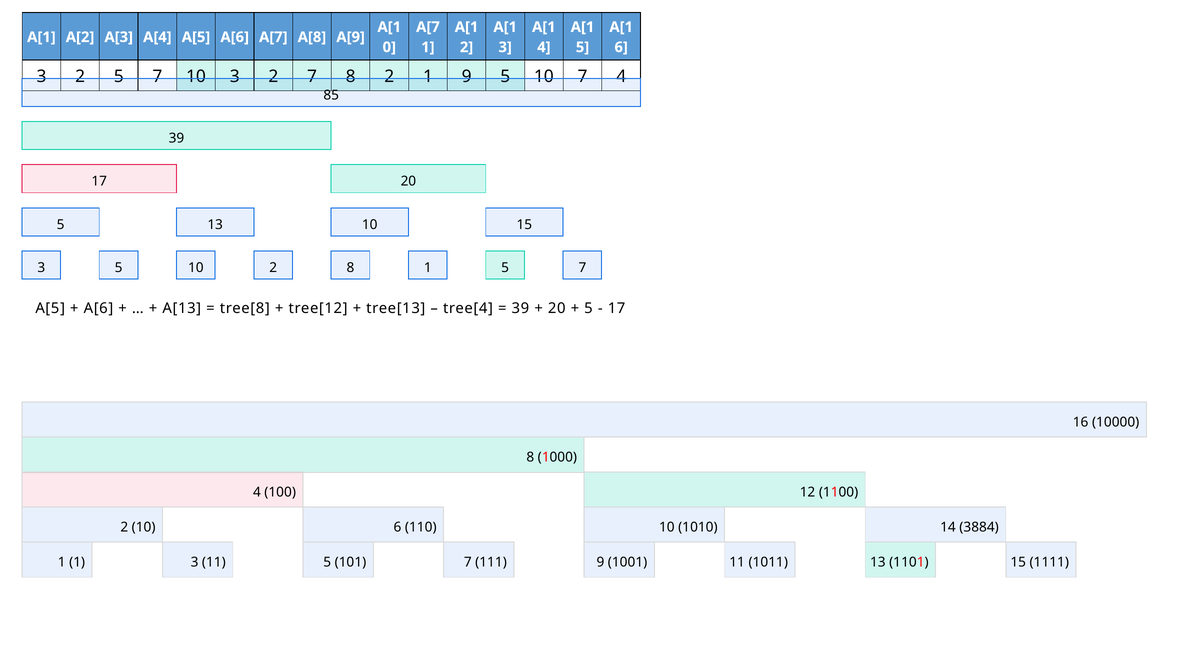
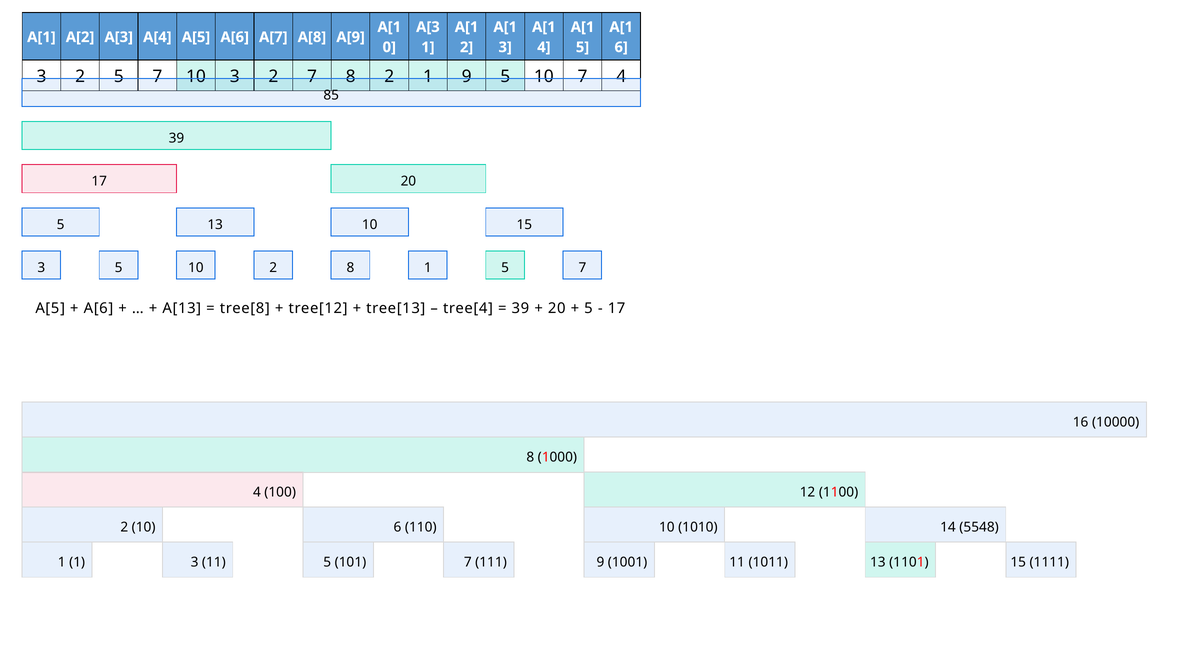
A[7: A[7 -> A[3 (428, 27)
3884: 3884 -> 5548 (979, 528)
